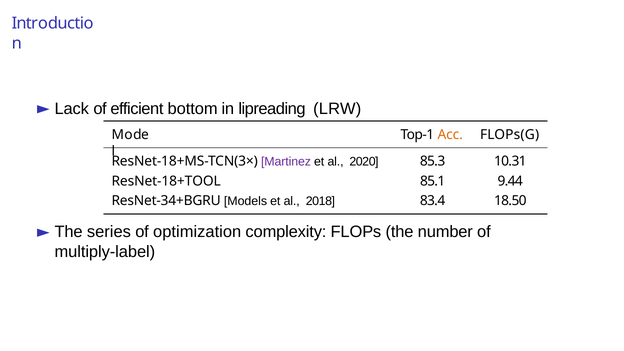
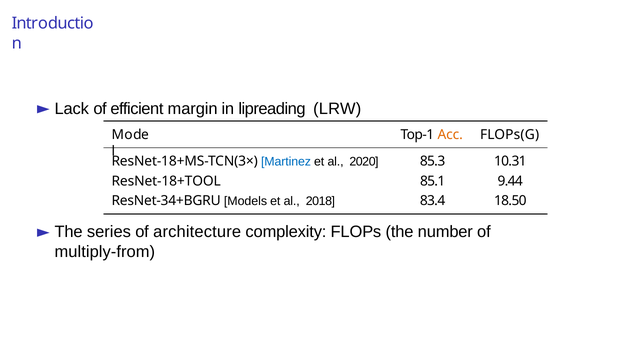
bottom: bottom -> margin (193, 109)
Martinez colour: purple -> blue (286, 162)
optimization: optimization -> architecture (197, 232)
multiply-label: multiply-label -> multiply-from (105, 252)
